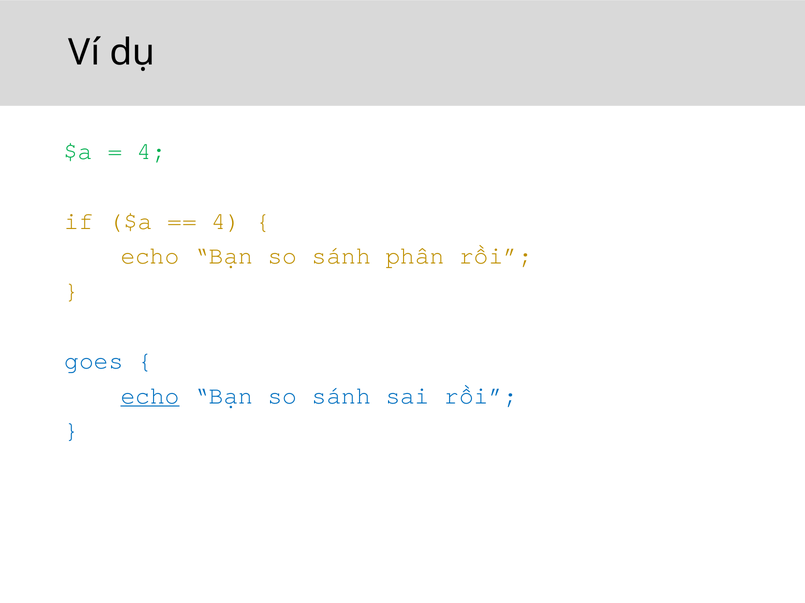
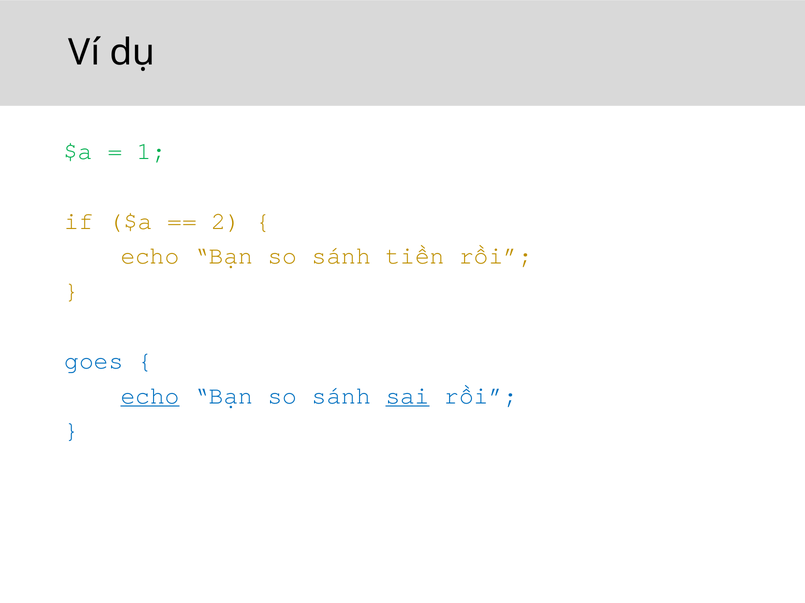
4: 4 -> 1 (152, 151)
4: 4 -> 2 (226, 221)
phân: phân -> tiền (415, 256)
sai underline: none -> present (408, 396)
